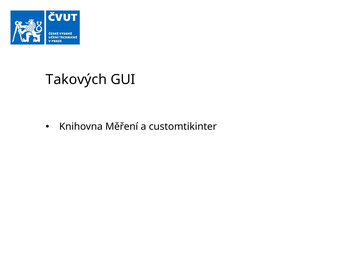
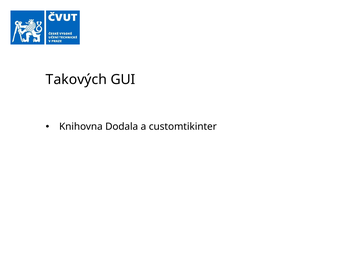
Měření: Měření -> Dodala (122, 127)
